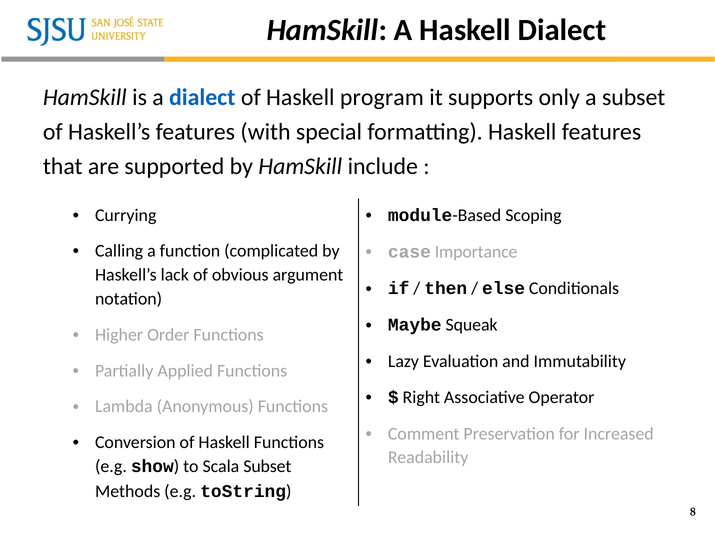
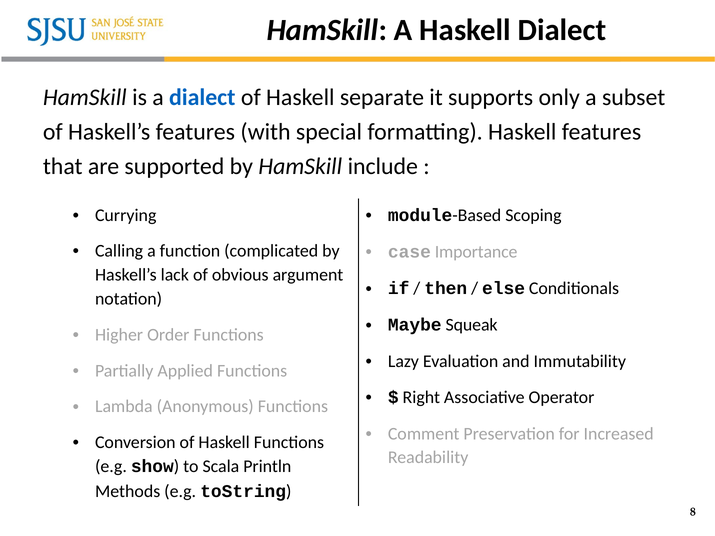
program: program -> separate (382, 98)
Scala Subset: Subset -> Println (267, 467)
